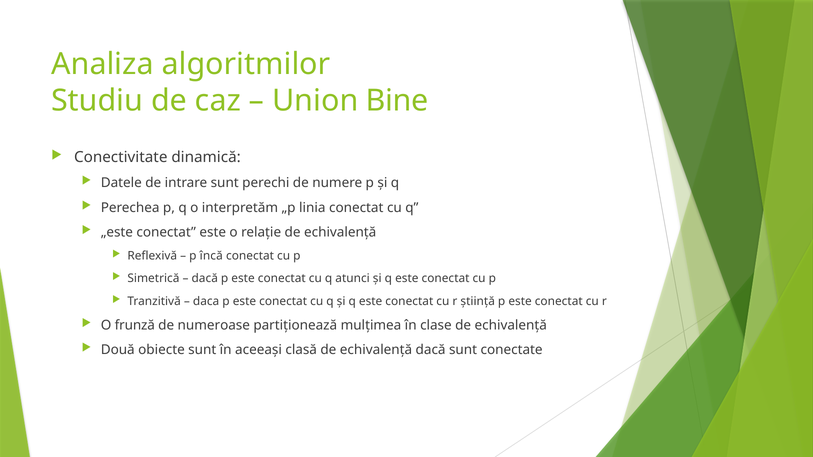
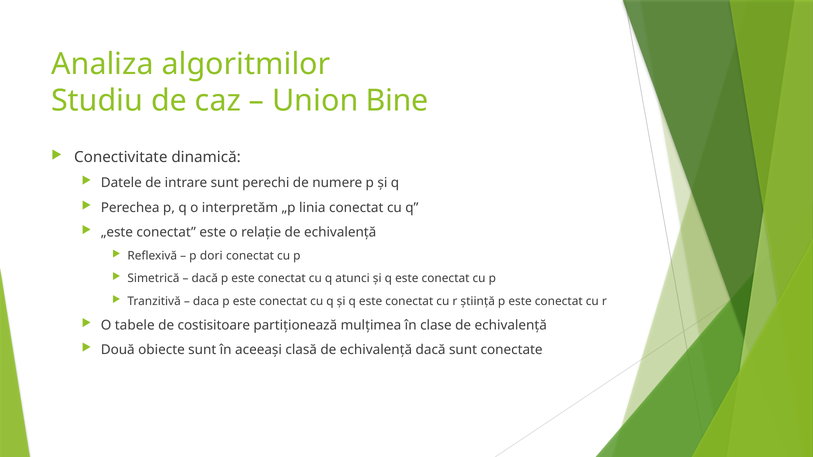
încă: încă -> dori (211, 256)
frunză: frunză -> tabele (135, 325)
numeroase: numeroase -> costisitoare (214, 325)
